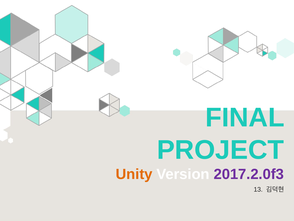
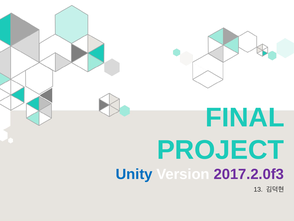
Unity colour: orange -> blue (134, 174)
